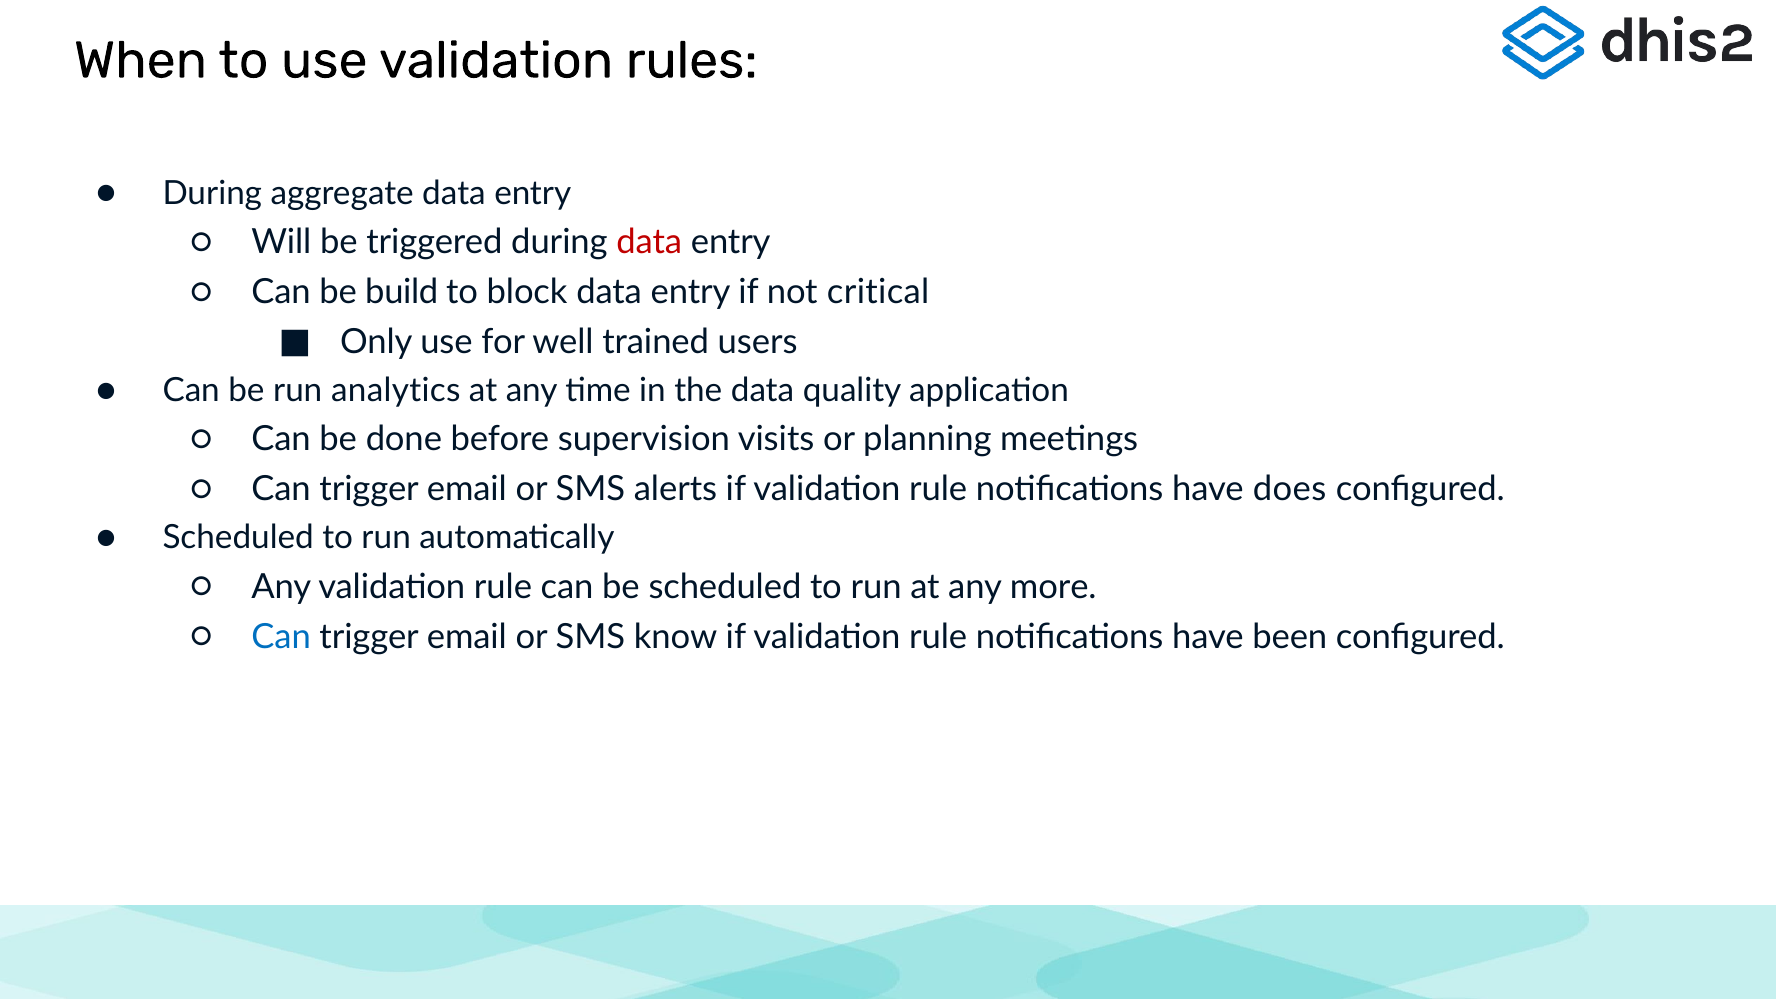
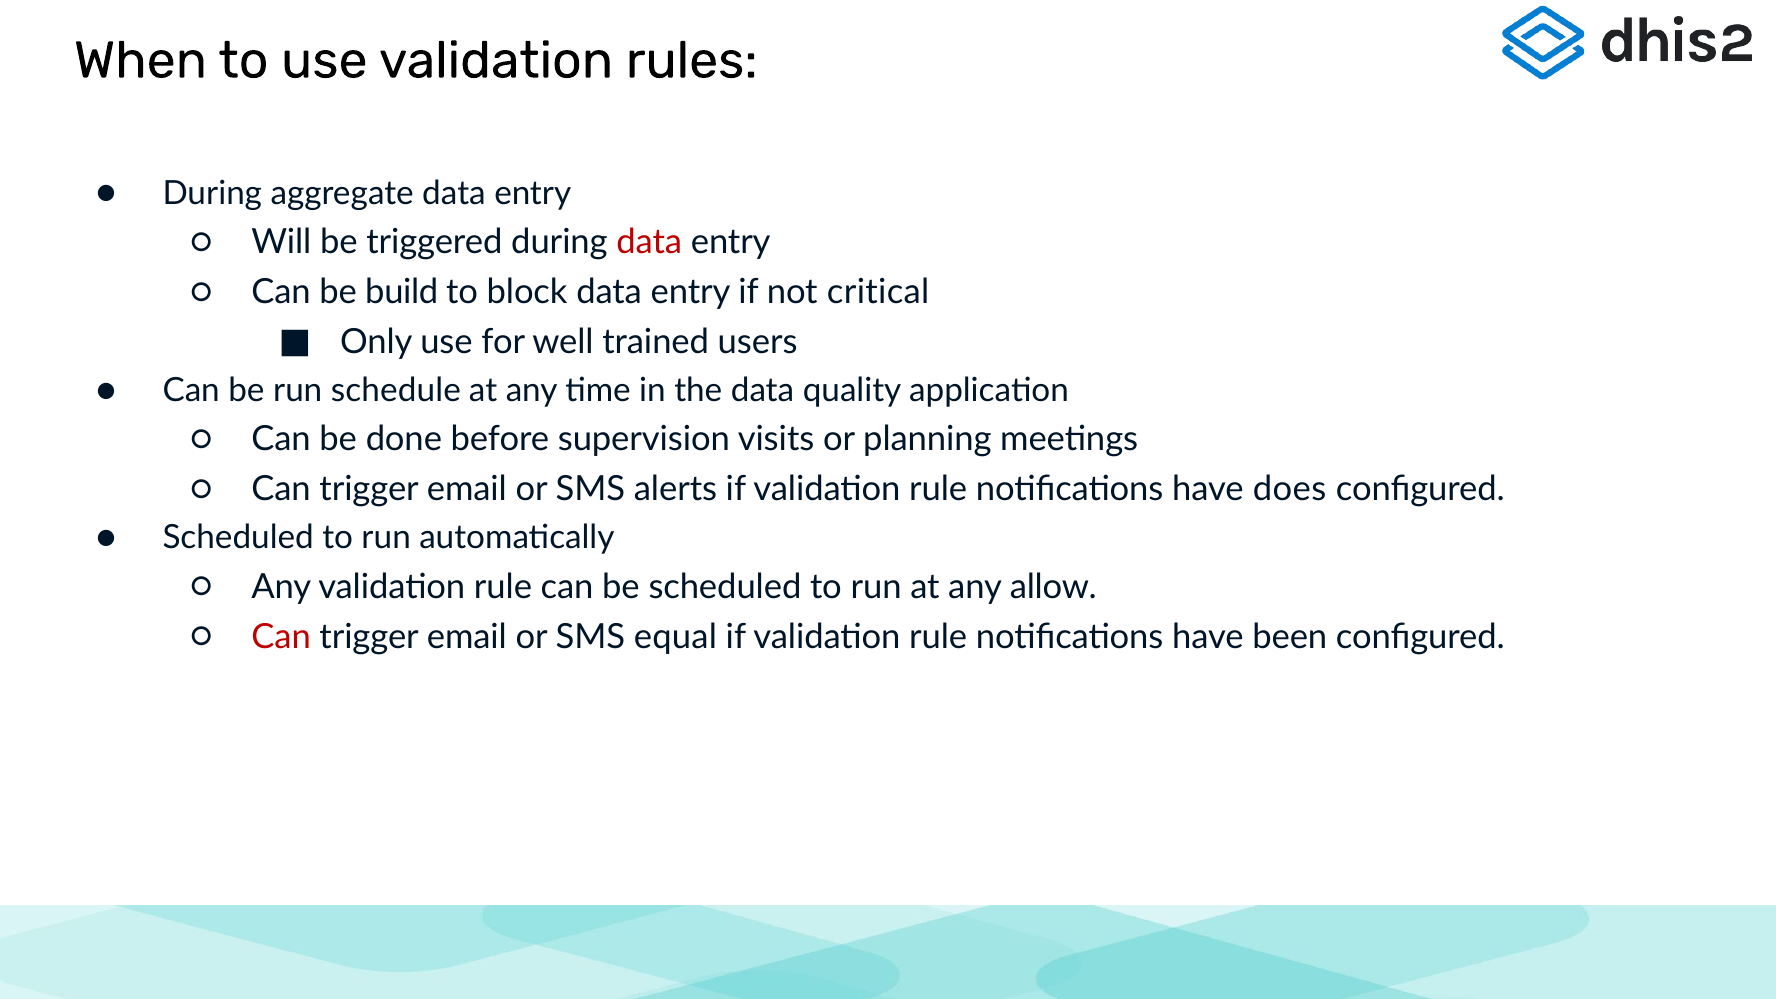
analytics: analytics -> schedule (396, 390)
more: more -> allow (1053, 587)
Can colour: blue -> red (281, 637)
know: know -> equal (675, 637)
